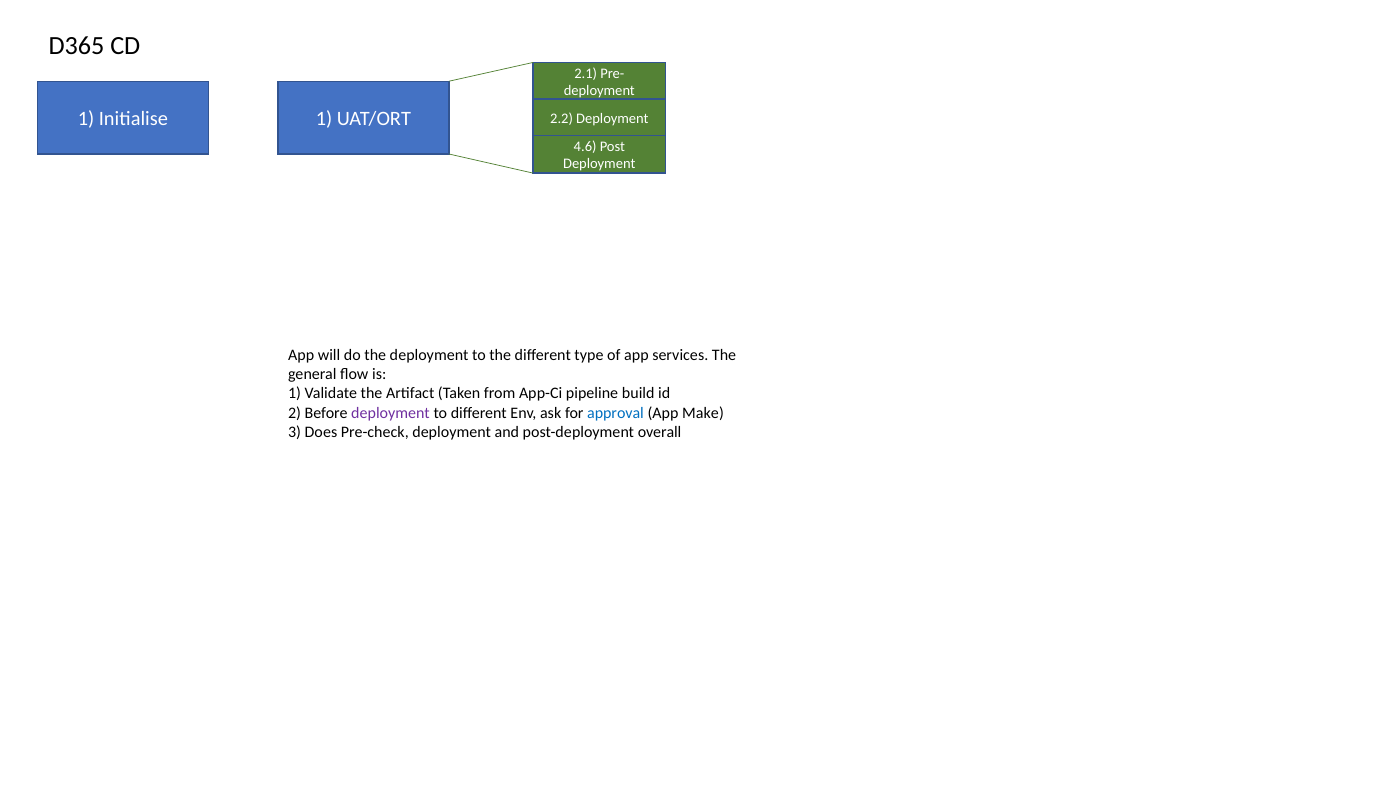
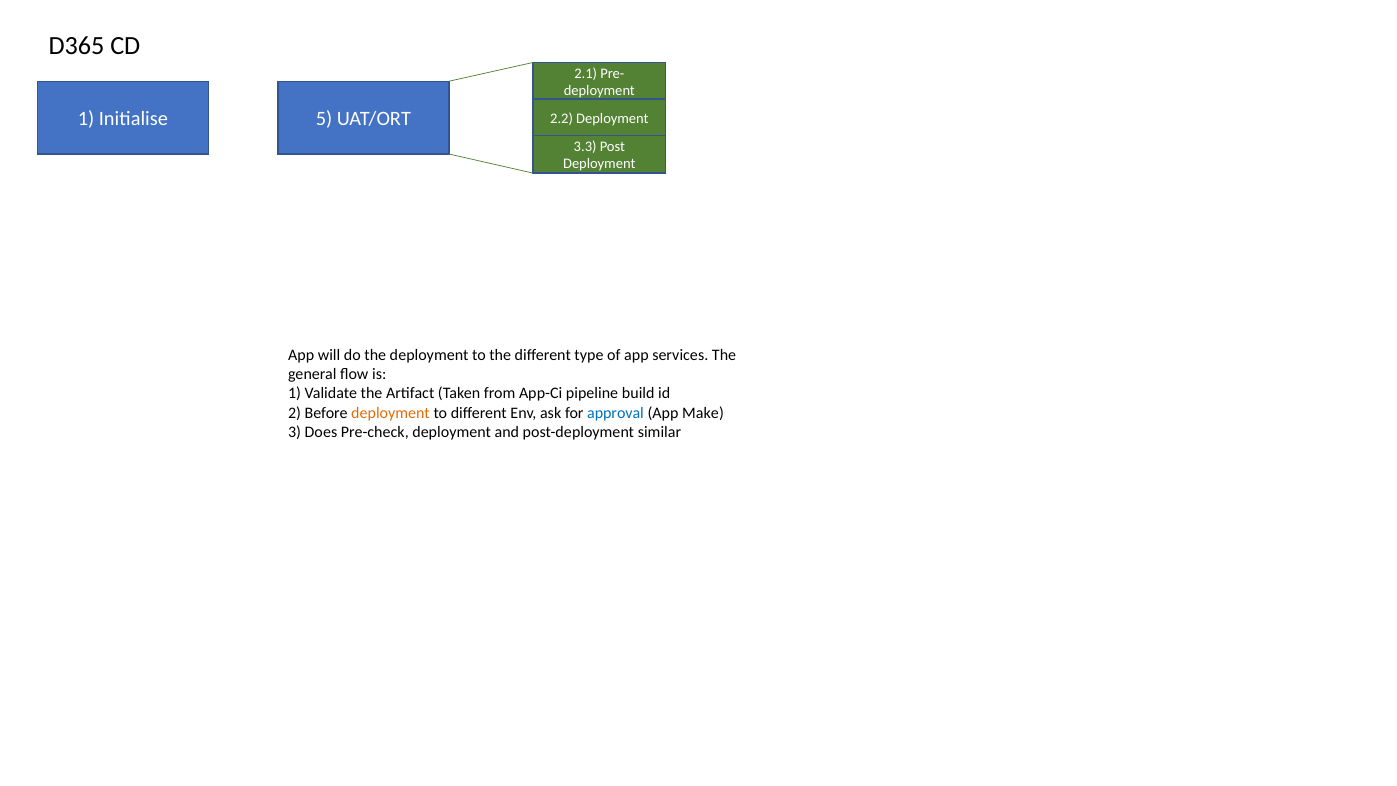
Initialise 1: 1 -> 5 (324, 119)
4.6: 4.6 -> 3.3 (585, 146)
deployment colour: purple -> orange (391, 413)
overall: overall -> similar (659, 432)
